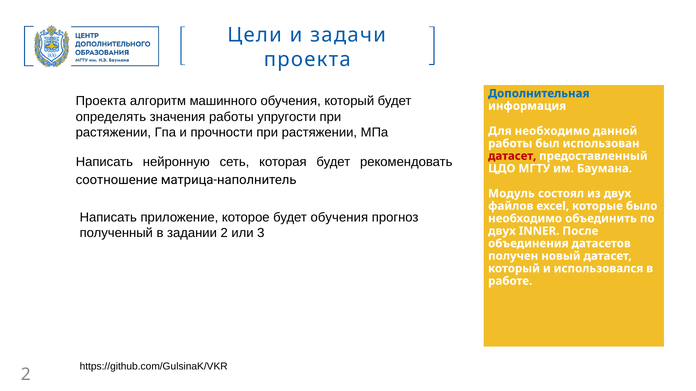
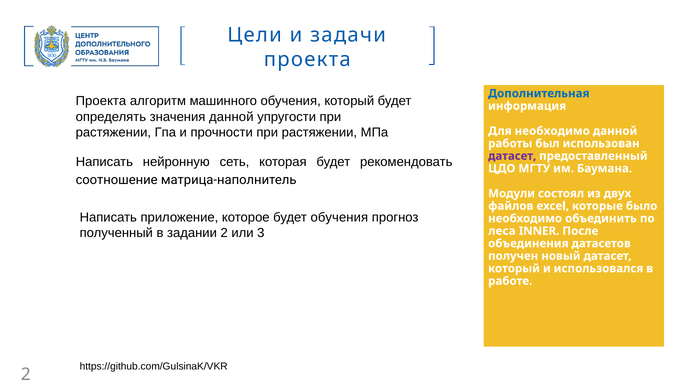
значения работы: работы -> данной (231, 117)
датасет colour: red -> purple (512, 156)
Модуль: Модуль -> Модули (512, 194)
двух: двух -> леса (502, 231)
